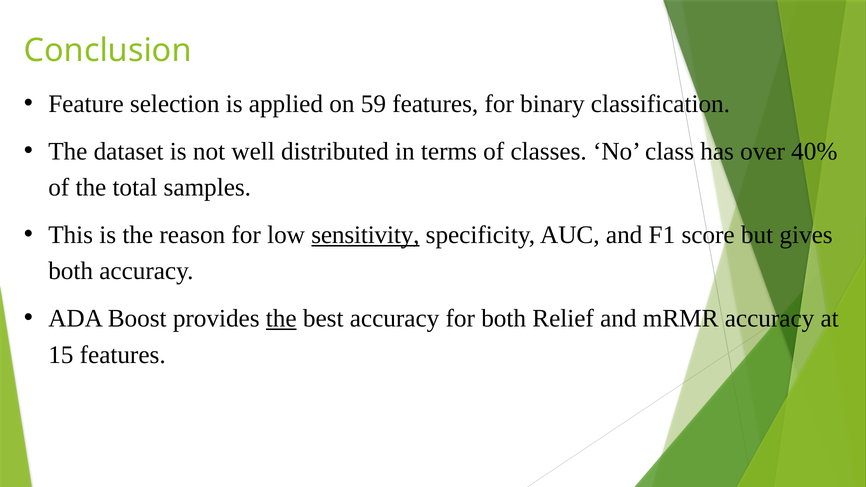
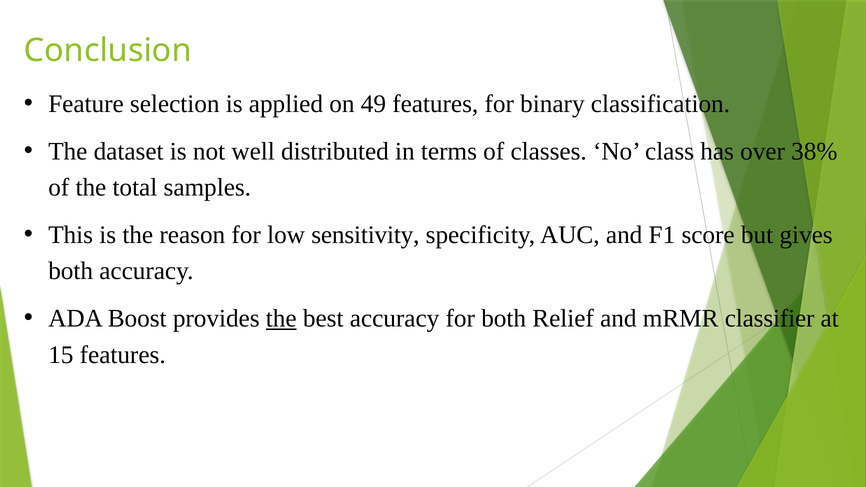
59: 59 -> 49 (373, 104)
40%: 40% -> 38% (814, 151)
sensitivity underline: present -> none (365, 235)
mRMR accuracy: accuracy -> classifier (770, 318)
